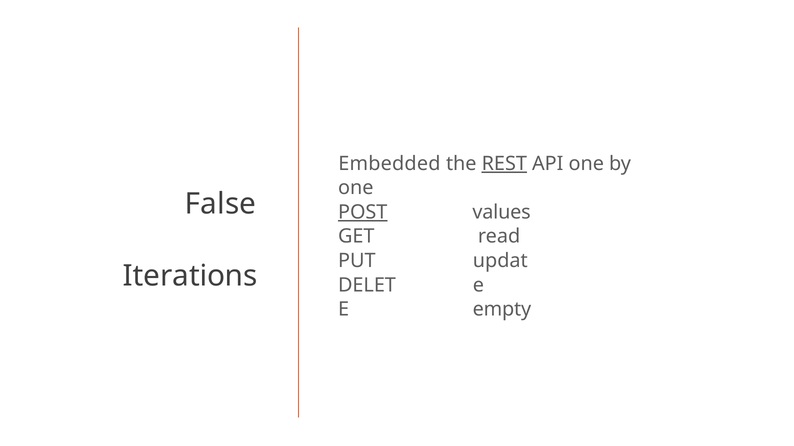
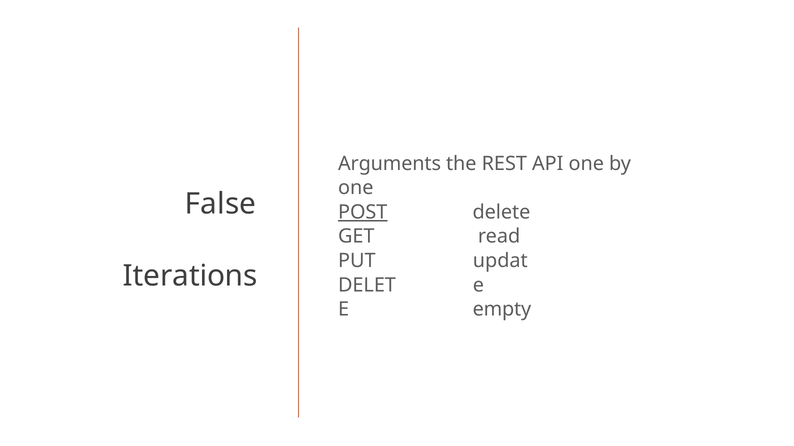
Embedded: Embedded -> Arguments (390, 164)
REST underline: present -> none (504, 164)
values: values -> delete (501, 212)
